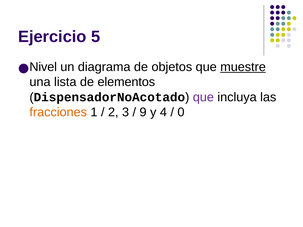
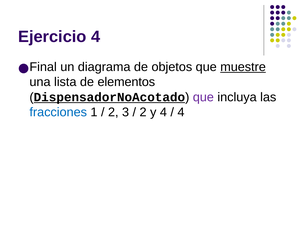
Ejercicio 5: 5 -> 4 (96, 37)
Nivel: Nivel -> Final (43, 67)
DispensadorNoAcotado underline: none -> present (109, 97)
fracciones colour: orange -> blue (58, 112)
9: 9 -> 2 (143, 112)
0: 0 -> 4 (181, 112)
